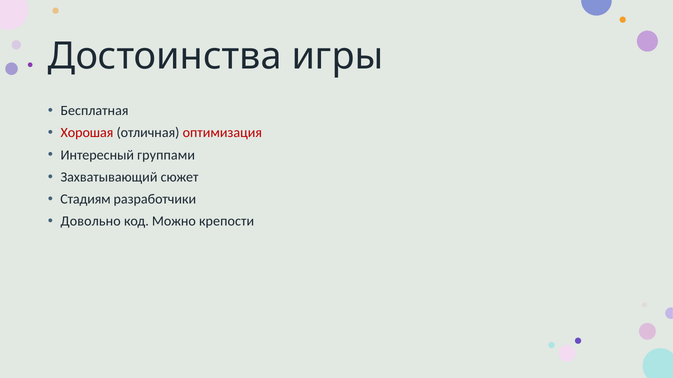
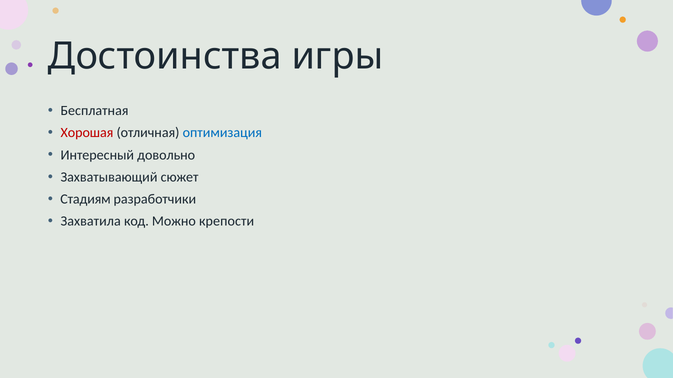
оптимизация colour: red -> blue (222, 133)
группами: группами -> довольно (166, 155)
Довольно: Довольно -> Захватила (91, 222)
